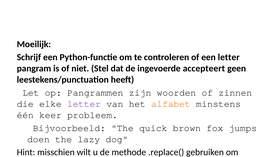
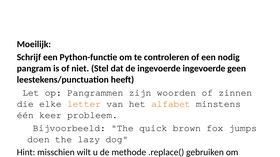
een letter: letter -> nodig (229, 57)
ingevoerde accepteert: accepteert -> ingevoerde (204, 69)
letter colour: purple -> orange (84, 104)
